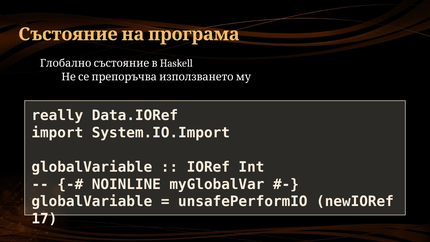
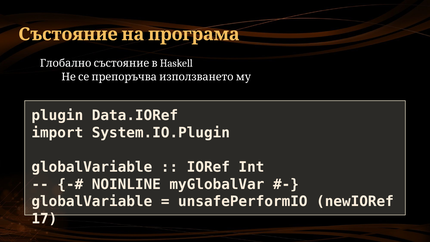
really: really -> plugin (57, 115)
System.IO.Import: System.IO.Import -> System.IO.Plugin (161, 133)
